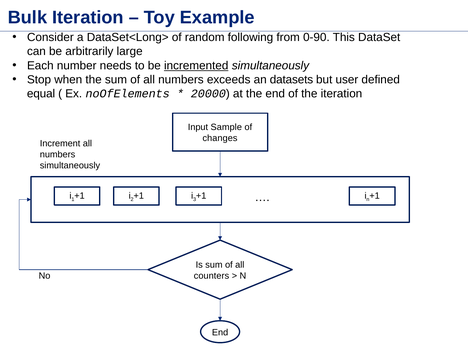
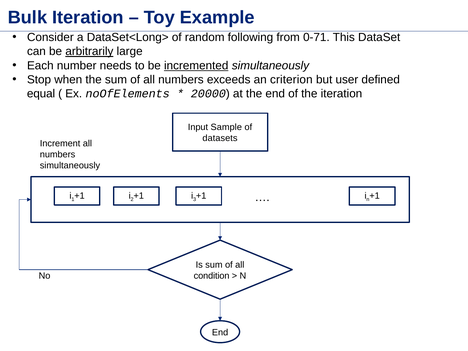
0-90: 0-90 -> 0-71 (316, 37)
arbitrarily underline: none -> present (89, 51)
datasets: datasets -> criterion (291, 80)
changes: changes -> datasets (220, 138)
counters: counters -> condition (212, 276)
